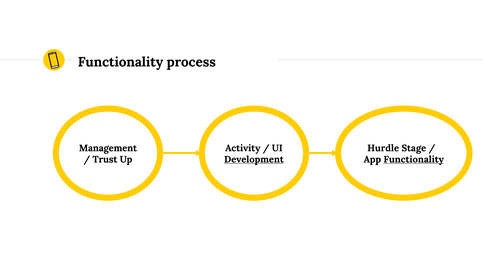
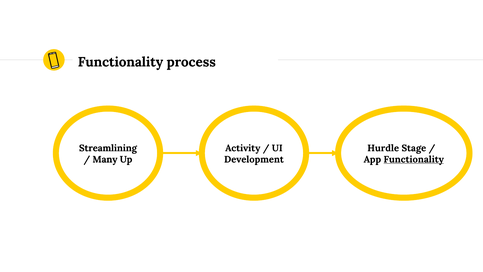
Management: Management -> Streamlining (108, 148)
Trust: Trust -> Many (105, 159)
Development underline: present -> none (254, 159)
